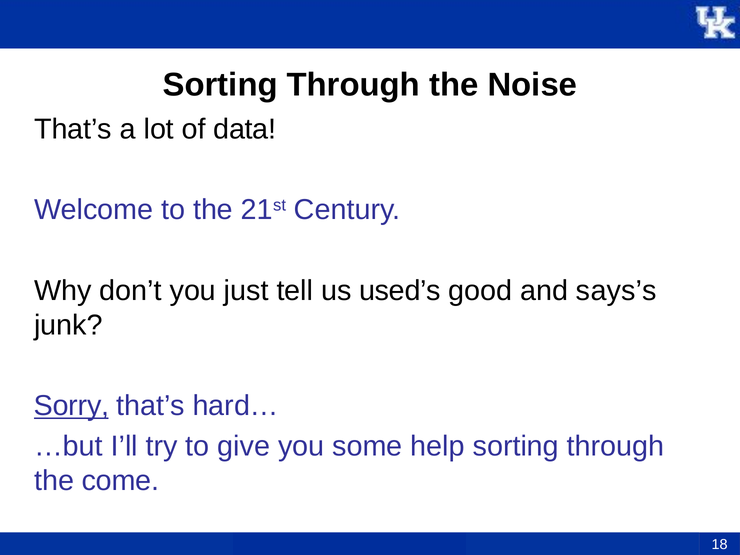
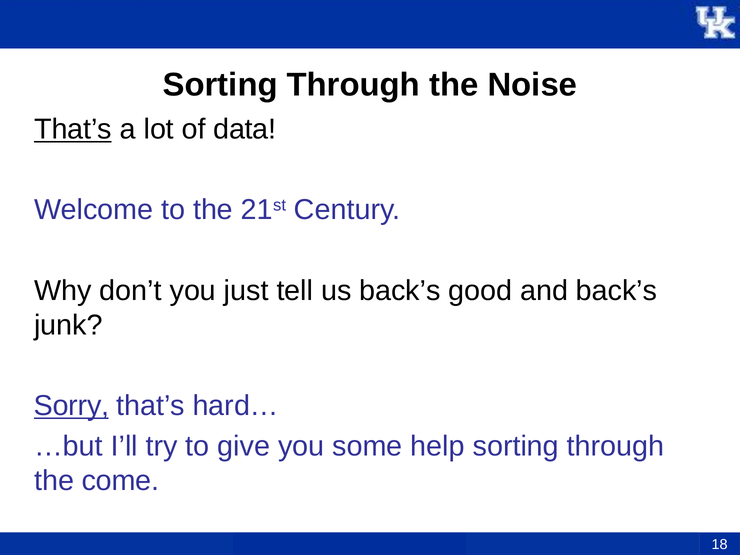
That’s underline: none -> present (73, 129)
us used’s: used’s -> back’s (400, 291)
and says’s: says’s -> back’s (616, 291)
